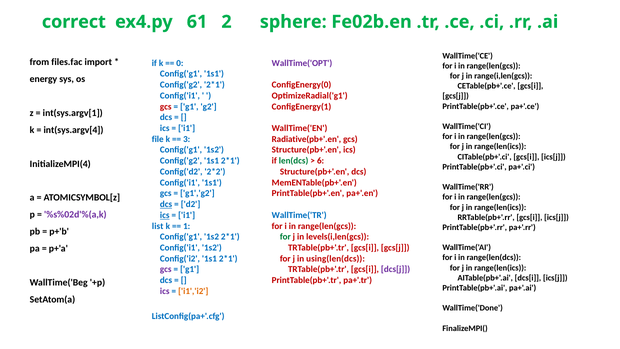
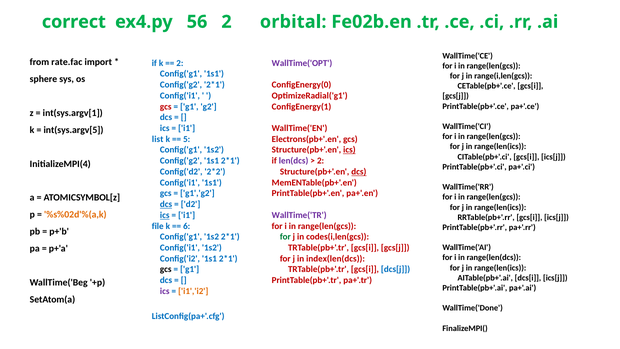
61: 61 -> 56 (197, 22)
sphere: sphere -> orbital (293, 22)
files.fac: files.fac -> rate.fac (67, 62)
0: 0 -> 2 (180, 63)
energy: energy -> sphere (43, 79)
int(sys.argv[4: int(sys.argv[4 -> int(sys.argv[5 (74, 130)
file: file -> list (158, 139)
3: 3 -> 5 (187, 139)
Radiative(pb+'.en: Radiative(pb+'.en -> Electrons(pb+'.en (306, 139)
ics underline: none -> present (349, 150)
len(dcs colour: green -> purple (294, 161)
6: 6 -> 2 (321, 161)
dcs underline: none -> present (359, 172)
%s%02d'%(a,k colour: purple -> orange (75, 215)
WallTime('TR colour: blue -> purple (299, 215)
list: list -> file (158, 226)
1: 1 -> 6 (187, 226)
levels(i,len(gcs: levels(i,len(gcs -> codes(i,len(gcs (338, 237)
using(len(dcs: using(len(dcs -> index(len(dcs (336, 258)
gcs colour: purple -> black (166, 269)
dcs[j colour: purple -> blue (396, 269)
